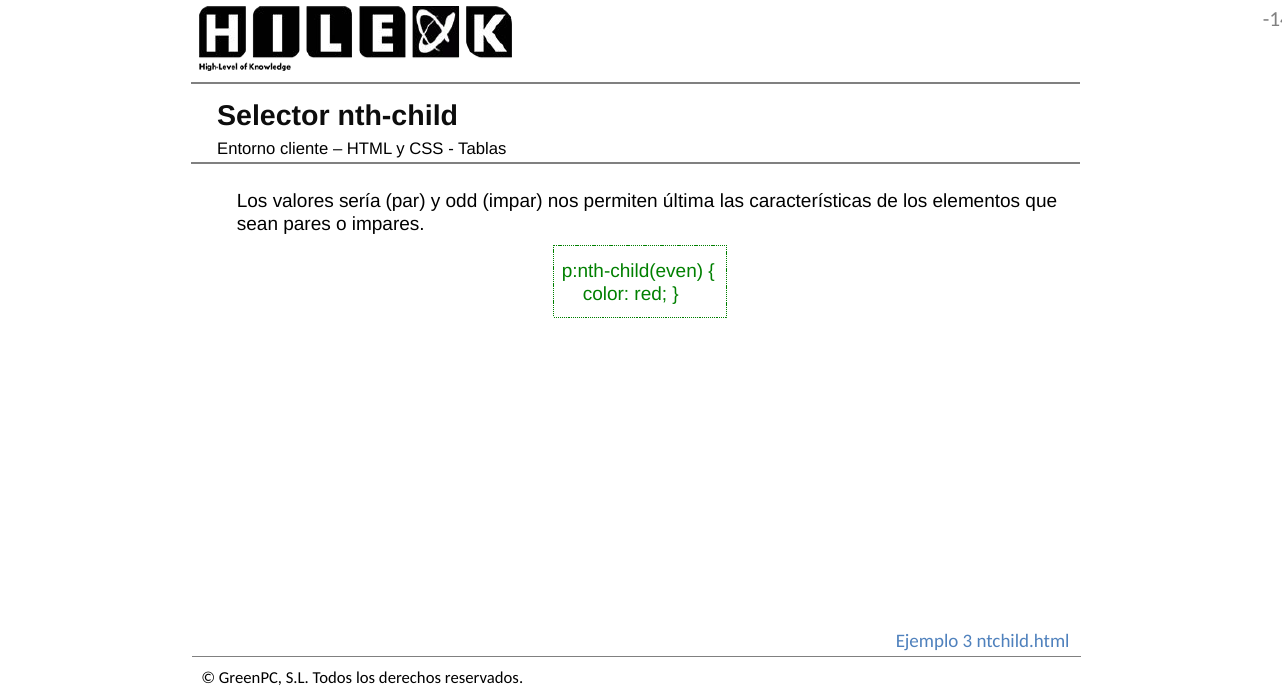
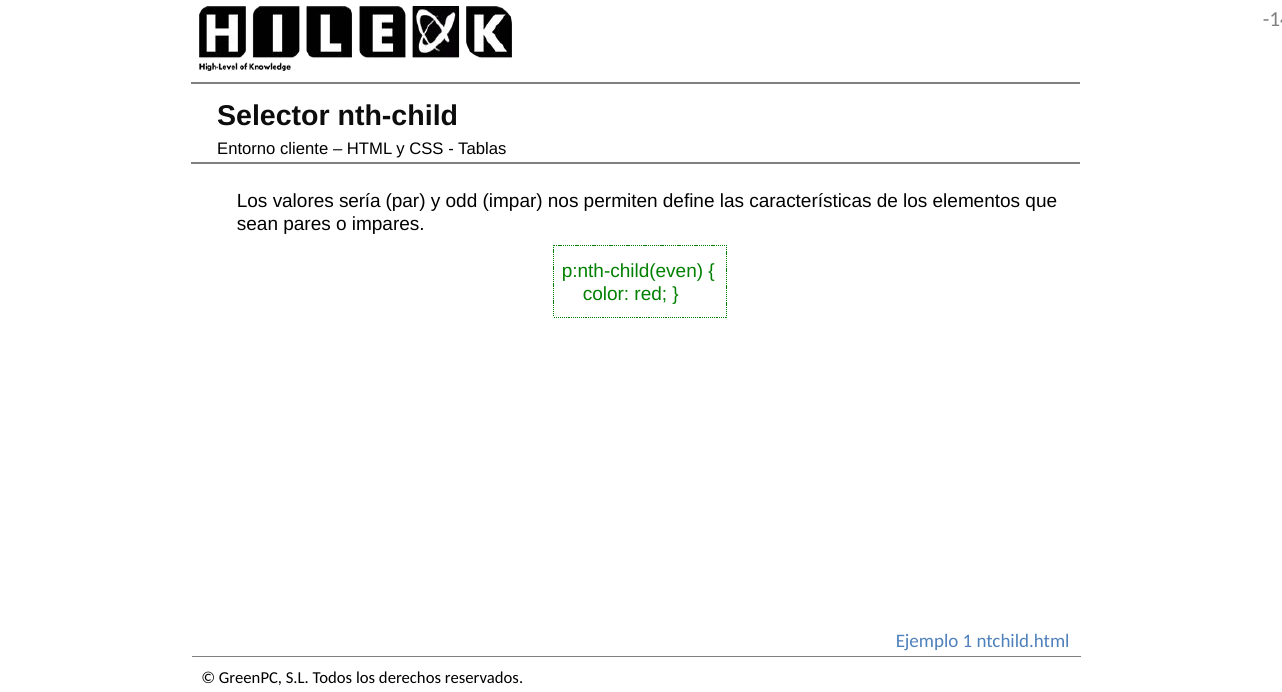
última: última -> define (689, 201)
3: 3 -> 1 (967, 641)
